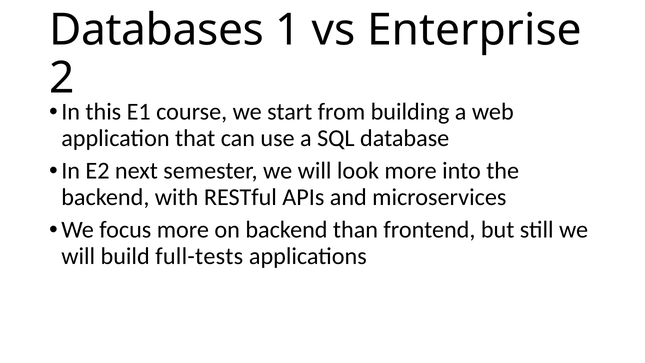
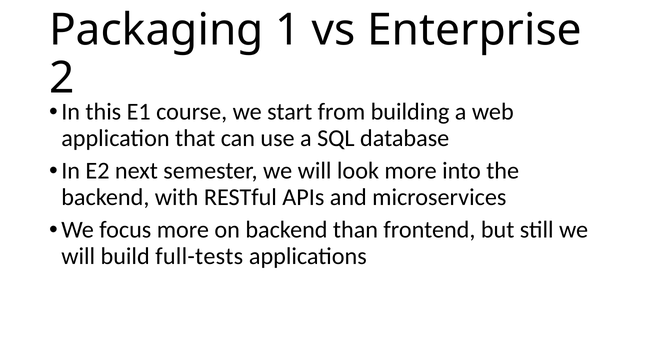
Databases: Databases -> Packaging (156, 30)
